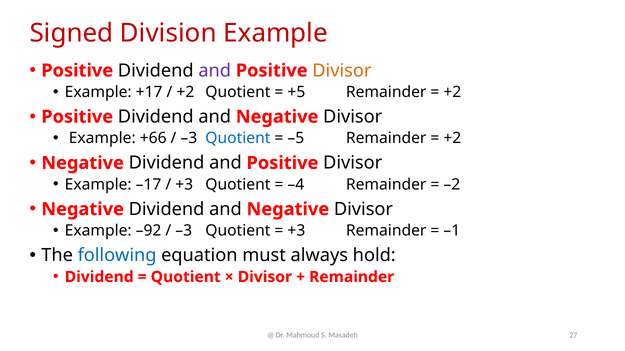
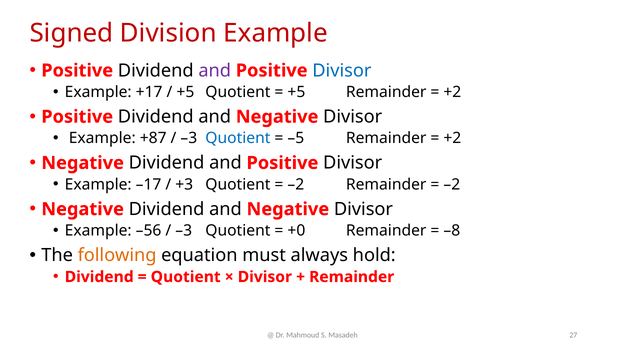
Divisor colour: orange -> blue (342, 71)
+2: +2 -> +5 (185, 92)
+66: +66 -> +87 (153, 138)
–4: –4 -> –2 (296, 185)
–92: –92 -> –56 (149, 231)
+3: +3 -> +0 (296, 231)
–1: –1 -> –8 (452, 231)
following colour: blue -> orange (117, 256)
